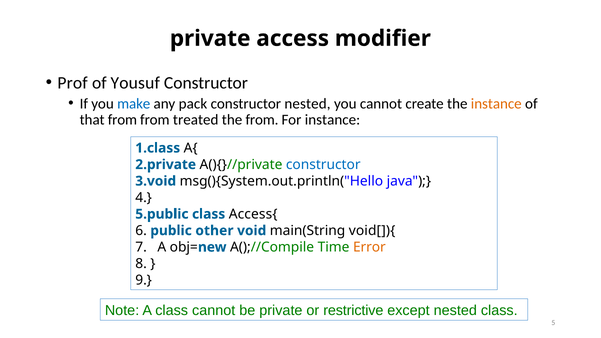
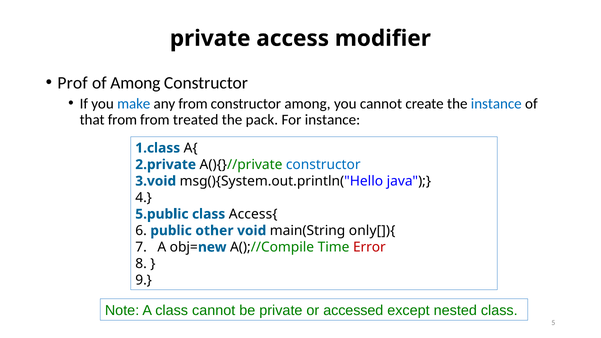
of Yousuf: Yousuf -> Among (135, 83)
any pack: pack -> from (193, 104)
constructor nested: nested -> among (307, 104)
instance colour: orange -> blue (496, 104)
the from: from -> pack (262, 120)
void[]){: void[]){ -> only[]){ (372, 231)
Error colour: orange -> red (369, 247)
restrictive: restrictive -> accessed (353, 311)
